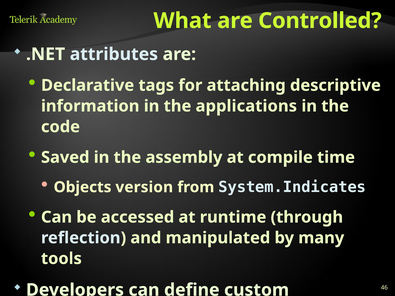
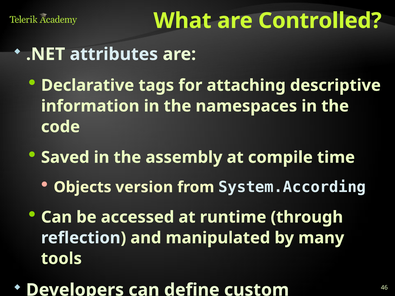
applications: applications -> namespaces (246, 106)
System.Indicates: System.Indicates -> System.According (292, 187)
